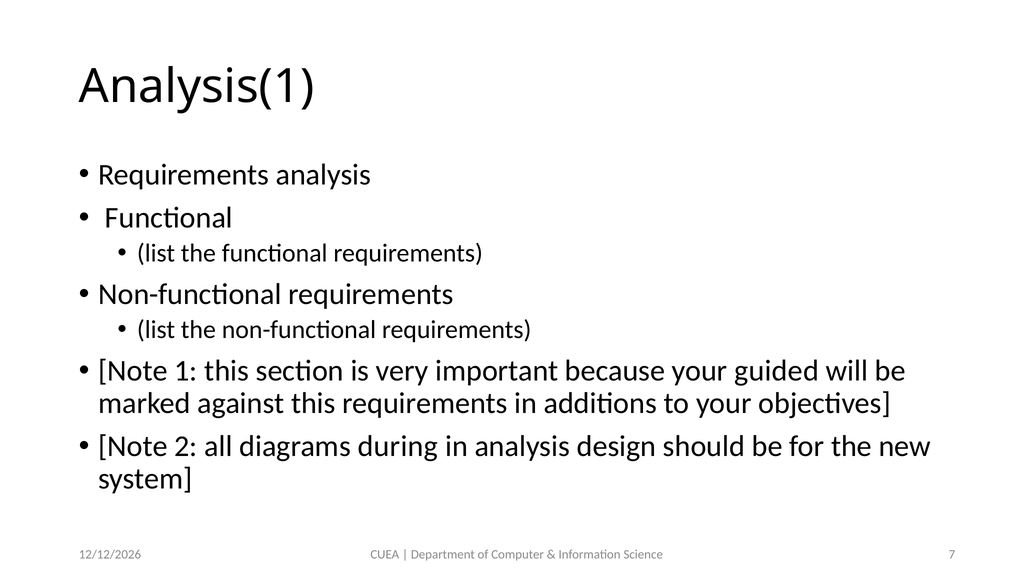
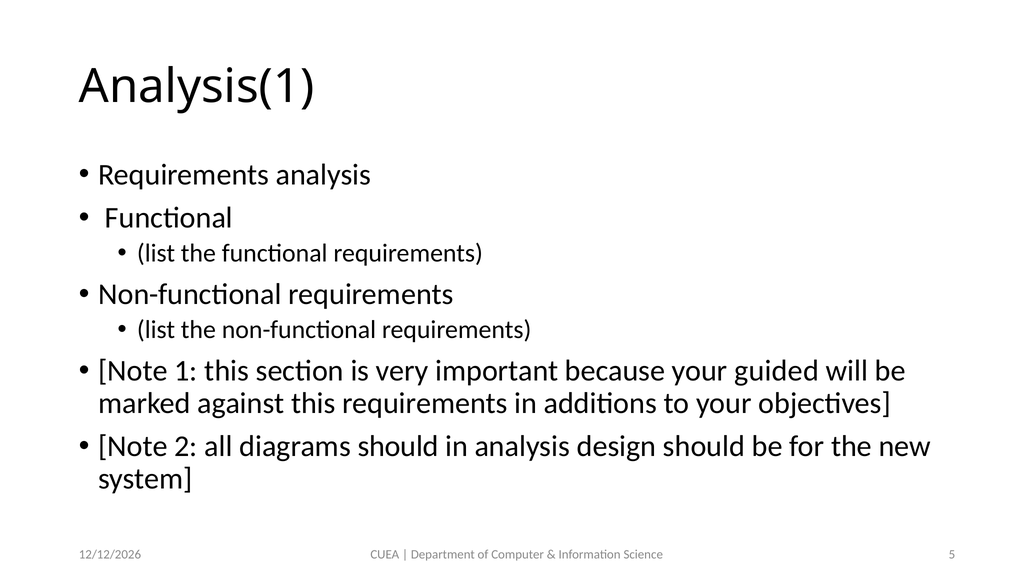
diagrams during: during -> should (398, 447)
7: 7 -> 5 (952, 555)
